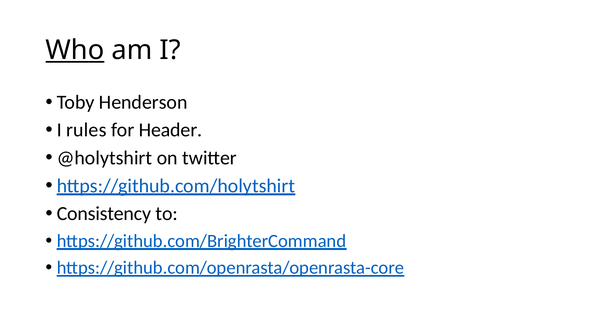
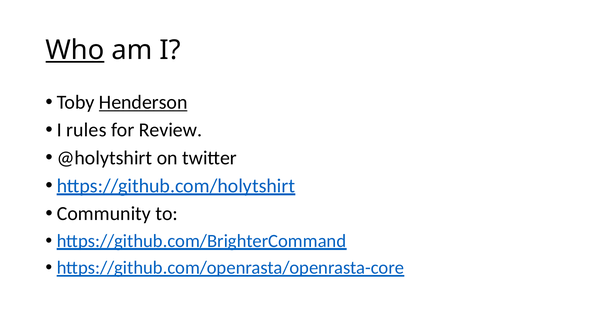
Henderson underline: none -> present (143, 102)
Header: Header -> Review (170, 130)
Consistency: Consistency -> Community (104, 214)
